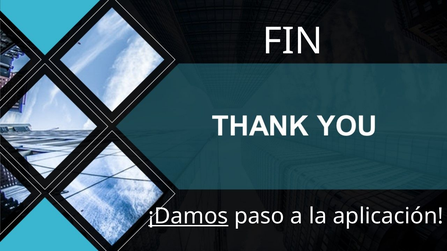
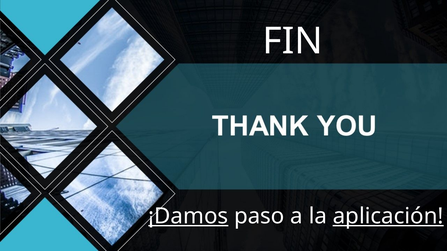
aplicación underline: none -> present (388, 216)
